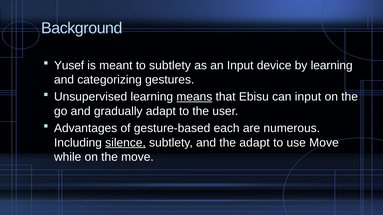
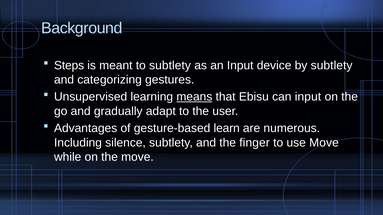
Yusef: Yusef -> Steps (69, 65)
by learning: learning -> subtlety (332, 65)
each: each -> learn (227, 128)
silence underline: present -> none (126, 143)
the adapt: adapt -> finger (255, 143)
